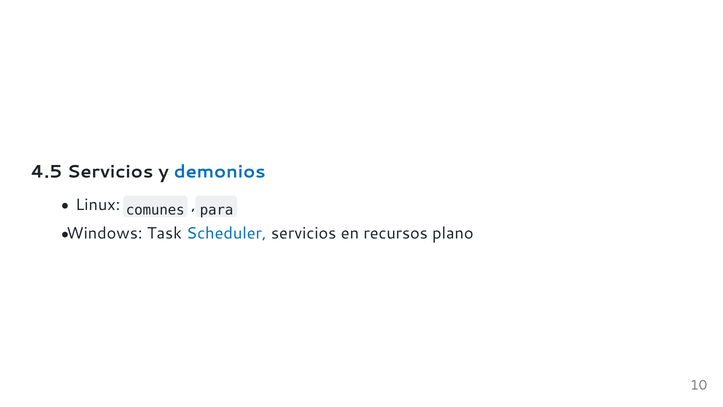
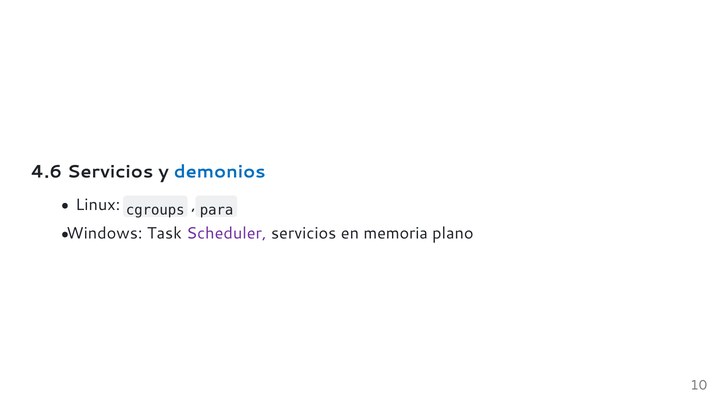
4.5: 4.5 -> 4.6 (46, 172)
comunes: comunes -> cgroups (155, 210)
Scheduler colour: blue -> purple (226, 233)
recursos: recursos -> memoria (396, 233)
